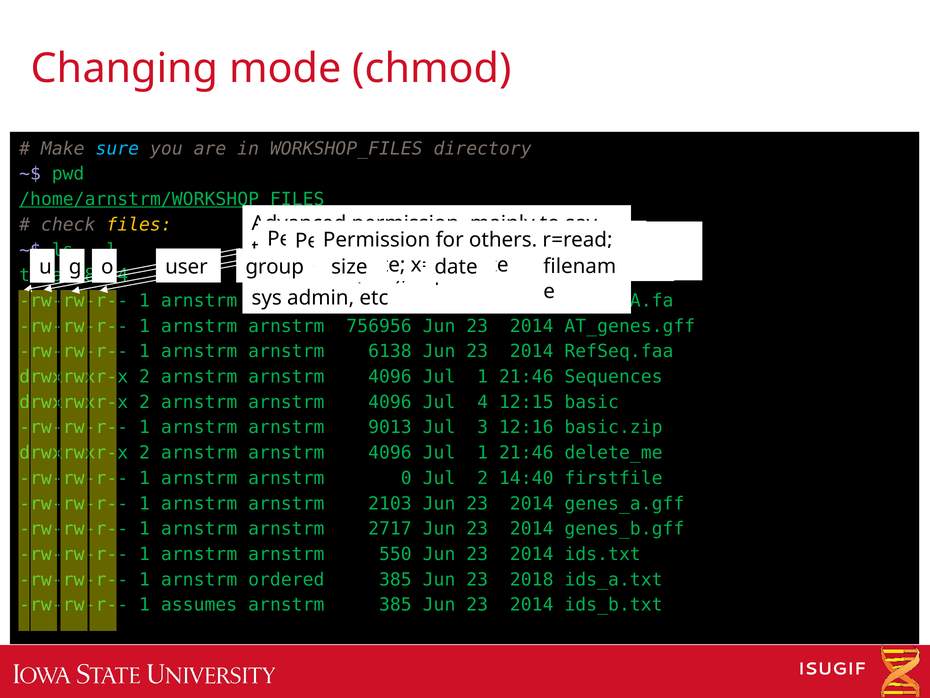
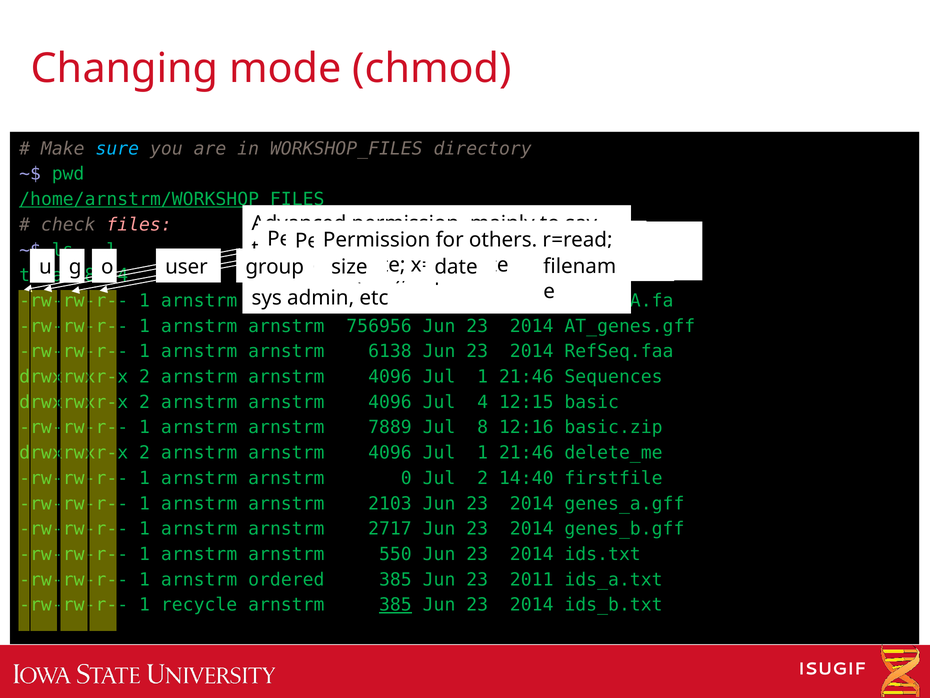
files colour: yellow -> pink (139, 225)
9013: 9013 -> 7889 (390, 427)
3: 3 -> 8 (483, 427)
2018: 2018 -> 2011 (532, 579)
assumes: assumes -> recycle (199, 605)
385 underline: none -> present (395, 605)
